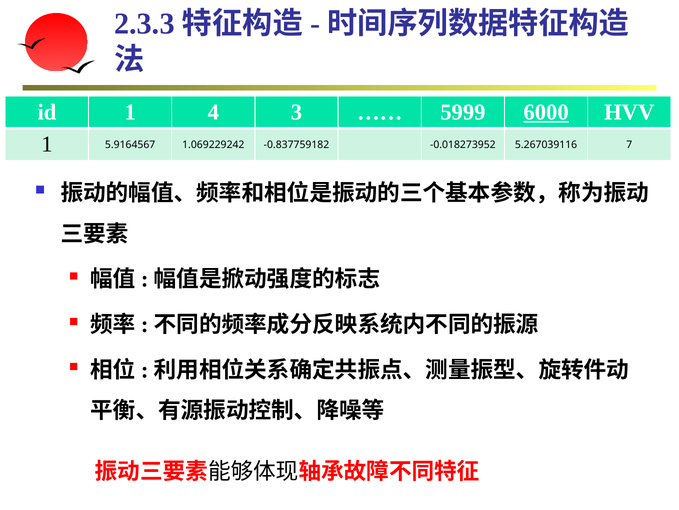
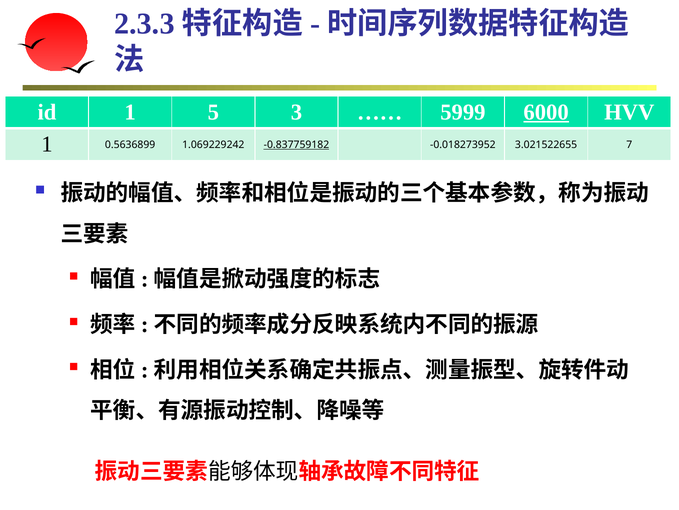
4: 4 -> 5 (213, 112)
5.9164567: 5.9164567 -> 0.5636899 (130, 145)
-0.837759182 underline: none -> present (296, 145)
5.267039116: 5.267039116 -> 3.021522655 (546, 145)
